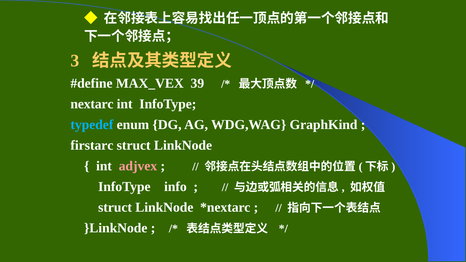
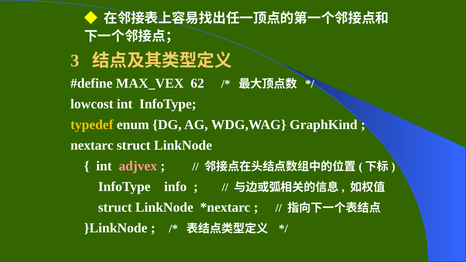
39: 39 -> 62 (197, 83)
nextarc: nextarc -> lowcost (92, 104)
typedef colour: light blue -> yellow (92, 125)
firstarc: firstarc -> nextarc (92, 145)
